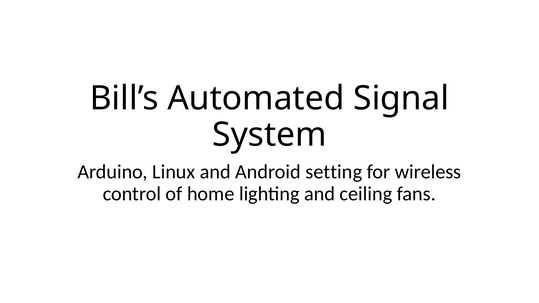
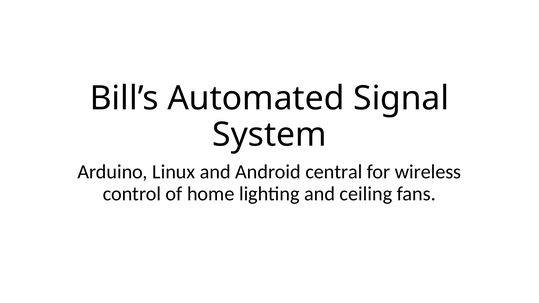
setting: setting -> central (334, 172)
